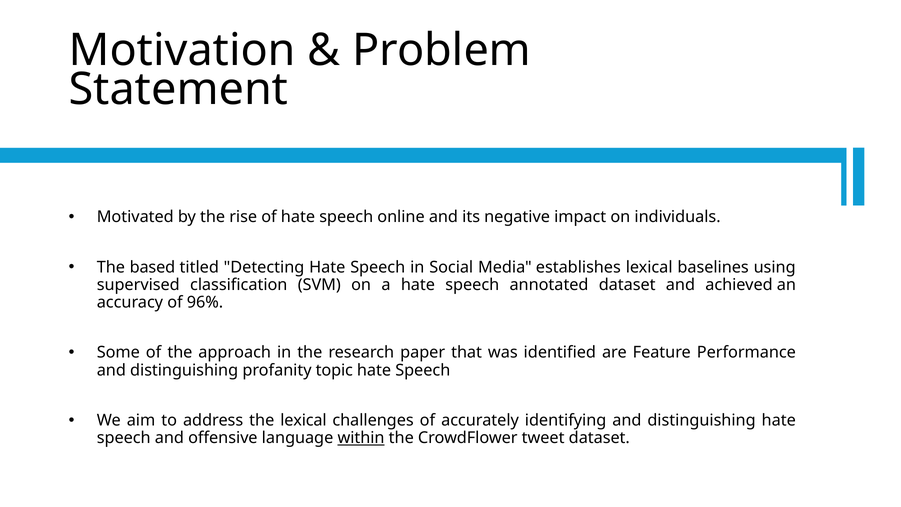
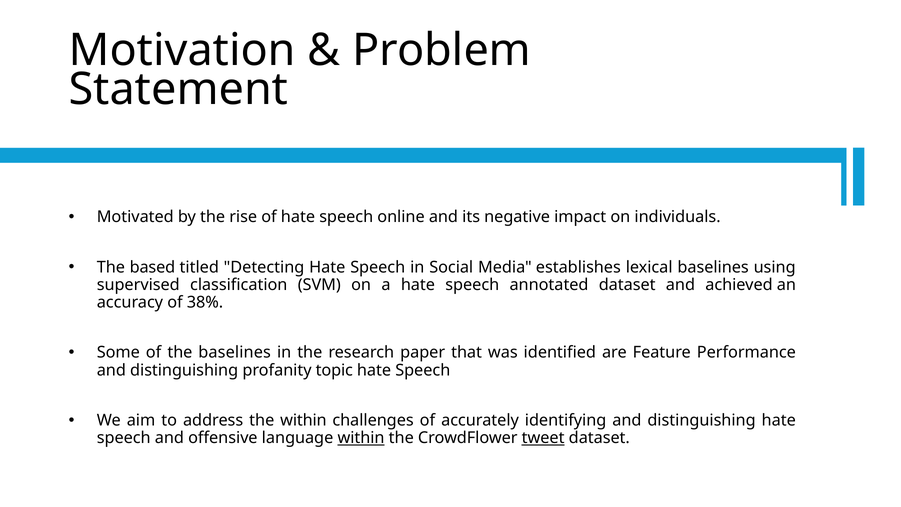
96%: 96% -> 38% (205, 302)
the approach: approach -> baselines (235, 352)
the lexical: lexical -> within (303, 420)
tweet underline: none -> present (543, 438)
